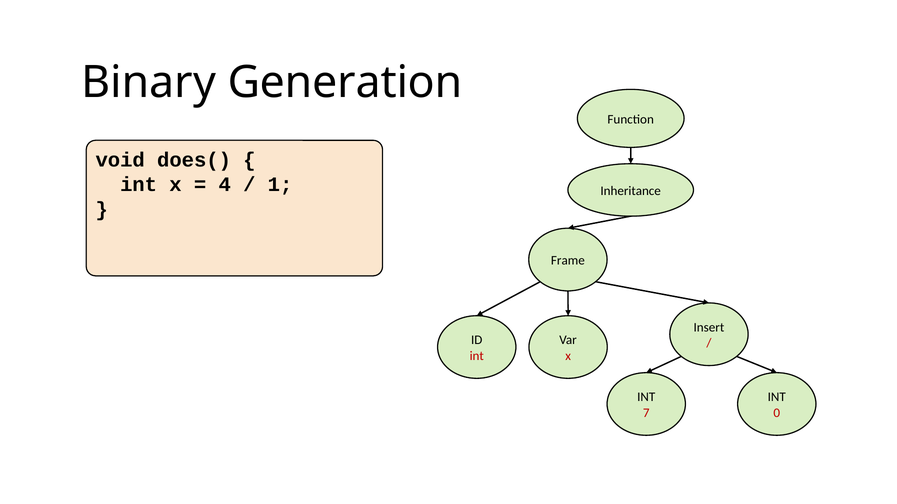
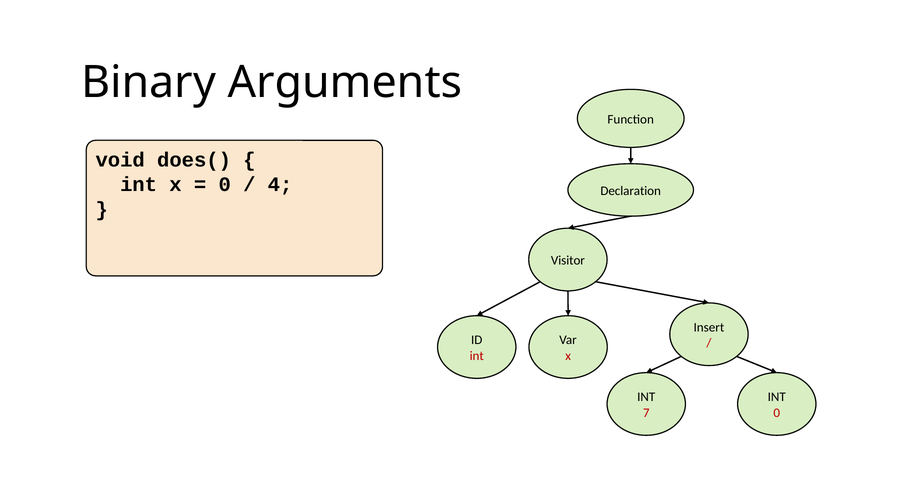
Generation: Generation -> Arguments (345, 82)
4: 4 -> 0 (225, 185)
1: 1 -> 4 (280, 185)
Inheritance: Inheritance -> Declaration (631, 191)
Frame: Frame -> Visitor (568, 261)
